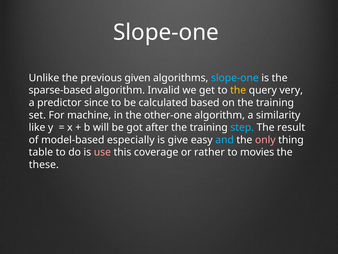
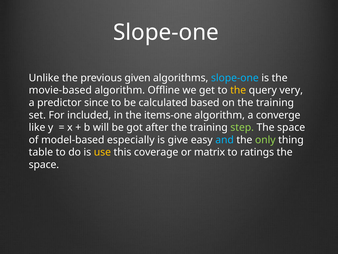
sparse-based: sparse-based -> movie-based (60, 90)
Invalid: Invalid -> Offline (164, 90)
machine: machine -> included (89, 115)
other-one: other-one -> items-one (168, 115)
similarity: similarity -> converge (278, 115)
step colour: light blue -> light green (242, 127)
result: result -> space (291, 127)
only colour: pink -> light green (265, 140)
use colour: pink -> yellow (102, 152)
rather: rather -> matrix (210, 152)
movies: movies -> ratings (257, 152)
these: these -> space (44, 164)
